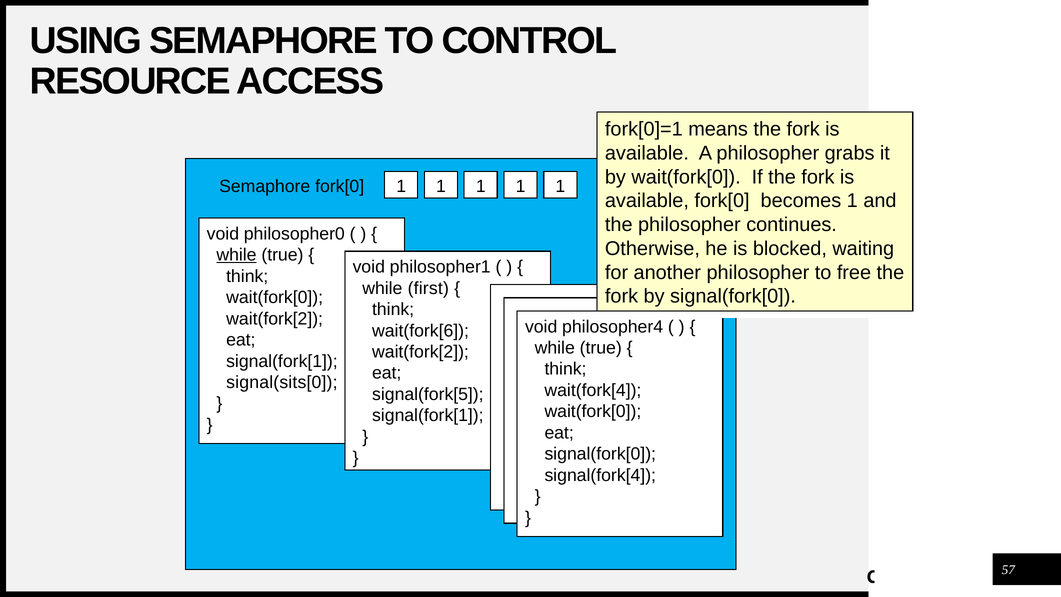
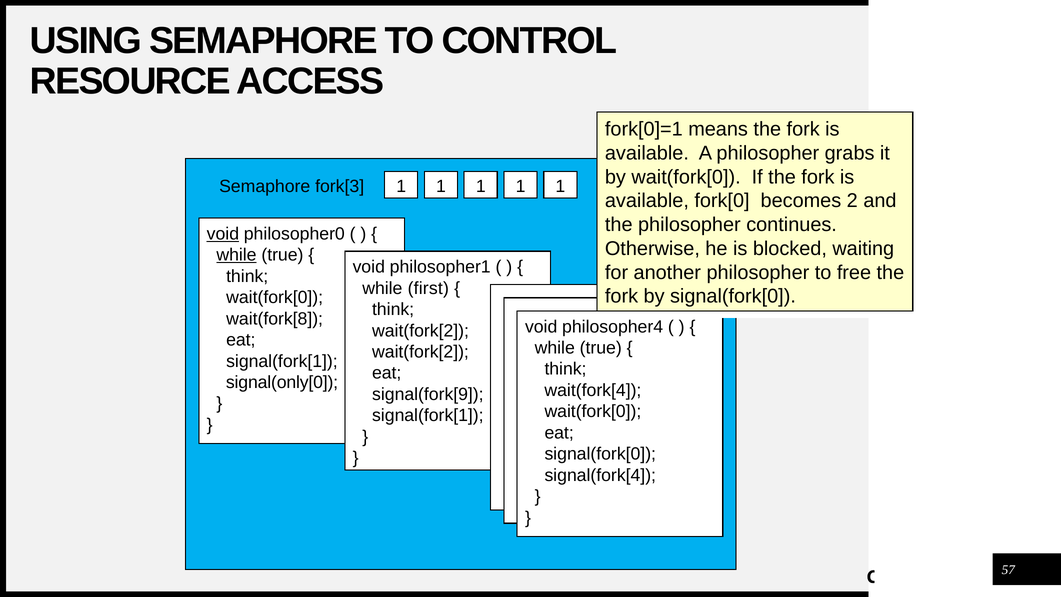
Semaphore fork[0: fork[0 -> fork[3 (340, 186)
1: 1 -> 2 (852, 201)
void underline: none -> present (223, 234)
wait(fork[2: wait(fork[2 -> wait(fork[8 (275, 319)
wait(fork[6: wait(fork[6 -> wait(fork[2 (421, 331)
signal(sits[0: signal(sits[0 -> signal(only[0 (282, 382)
signal(fork[5: signal(fork[5 -> signal(fork[9 (428, 394)
